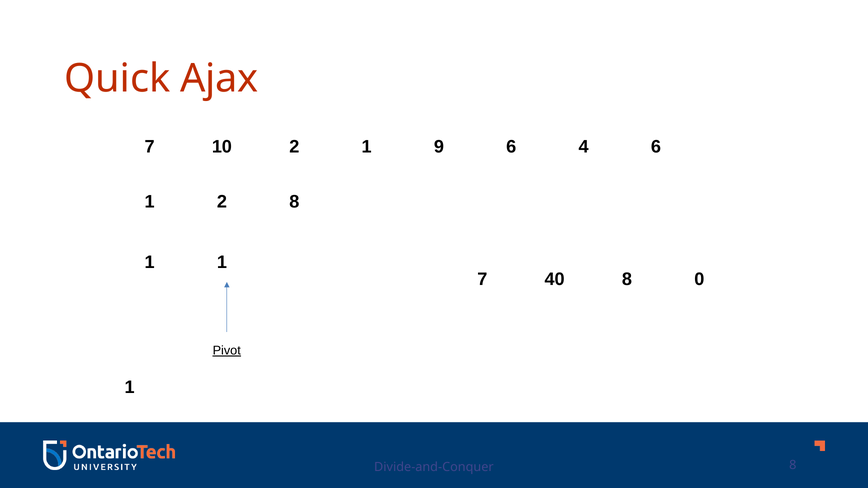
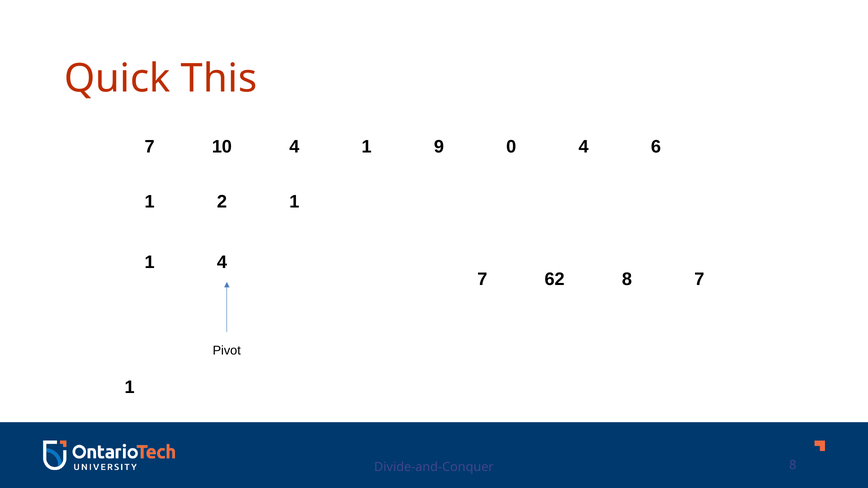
Ajax: Ajax -> This (219, 79)
10 2: 2 -> 4 (294, 147)
9 6: 6 -> 0 (511, 147)
2 8: 8 -> 1 (294, 202)
1: 1 -> 4 (222, 262)
40: 40 -> 62 (555, 280)
8 0: 0 -> 7 (699, 280)
Pivot underline: present -> none (227, 351)
